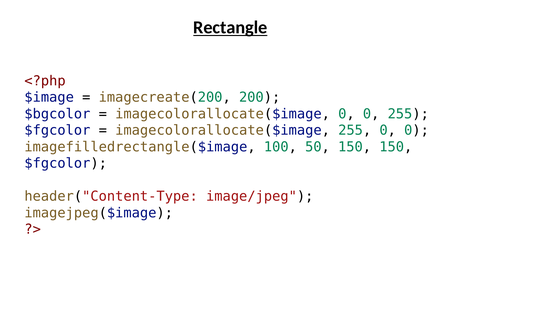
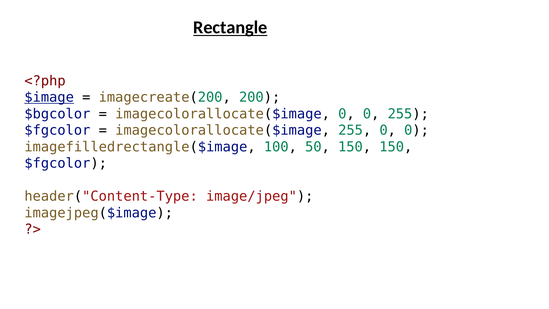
$image underline: none -> present (49, 97)
